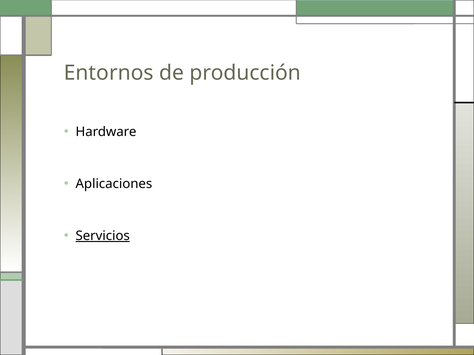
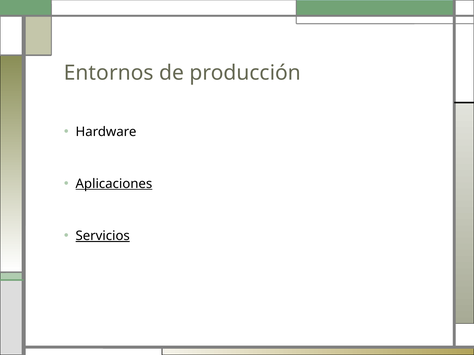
Aplicaciones underline: none -> present (114, 184)
